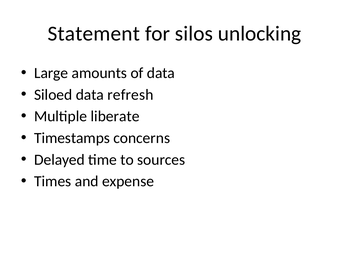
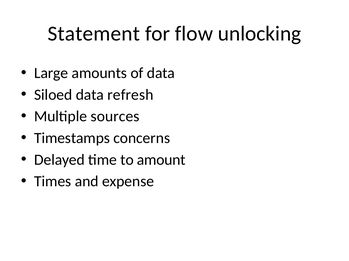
silos: silos -> flow (194, 34)
liberate: liberate -> sources (115, 117)
sources: sources -> amount (161, 160)
